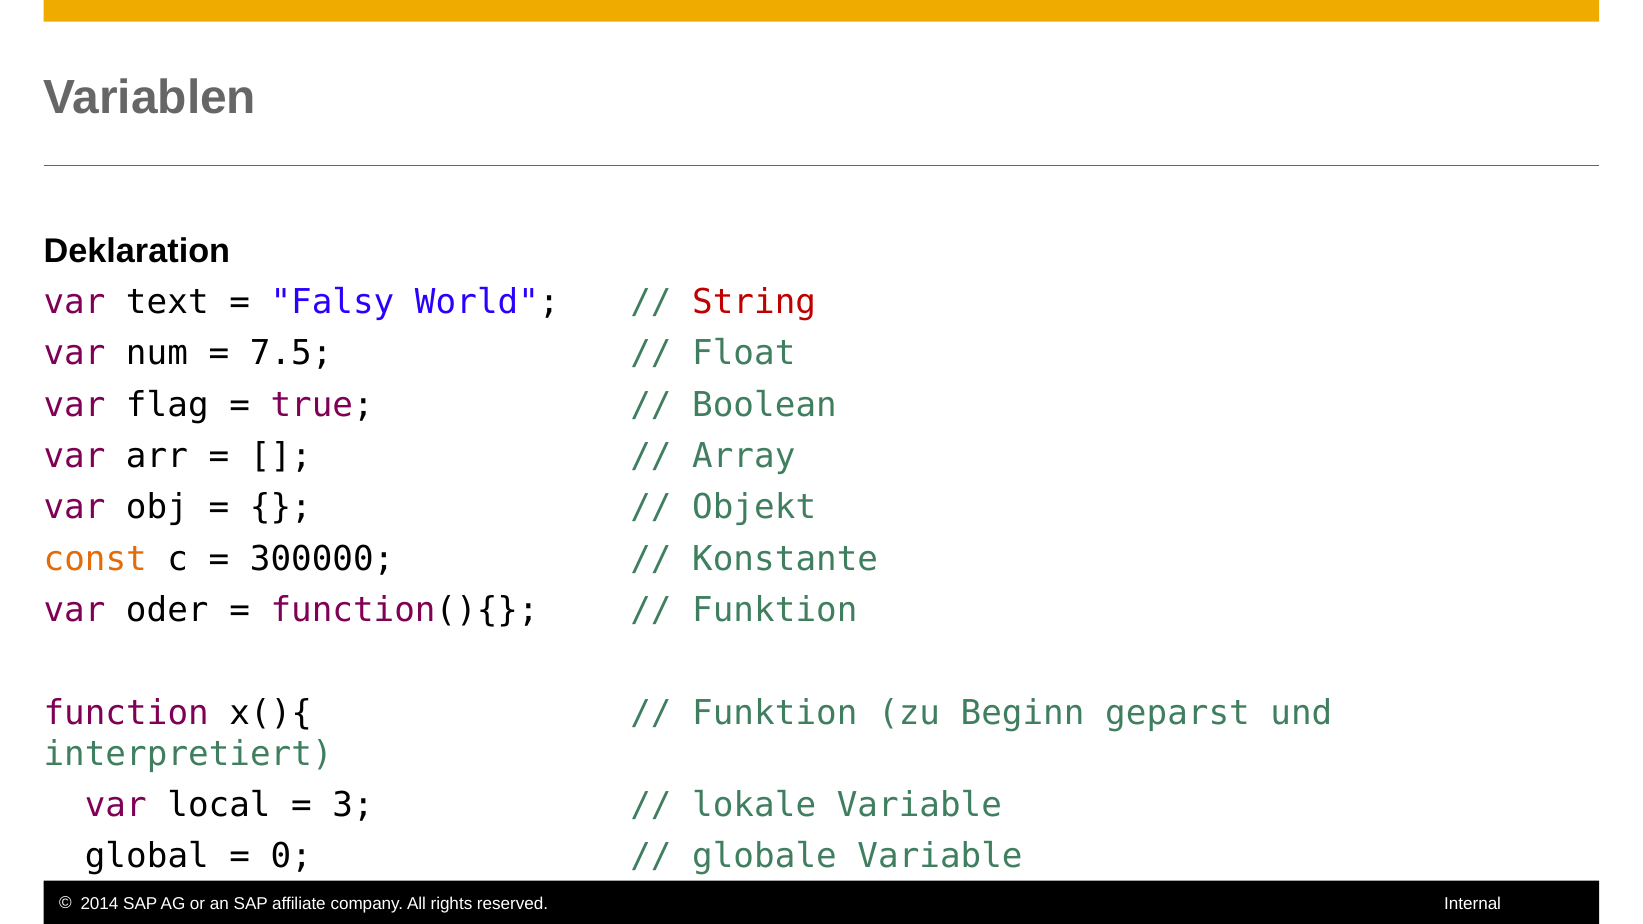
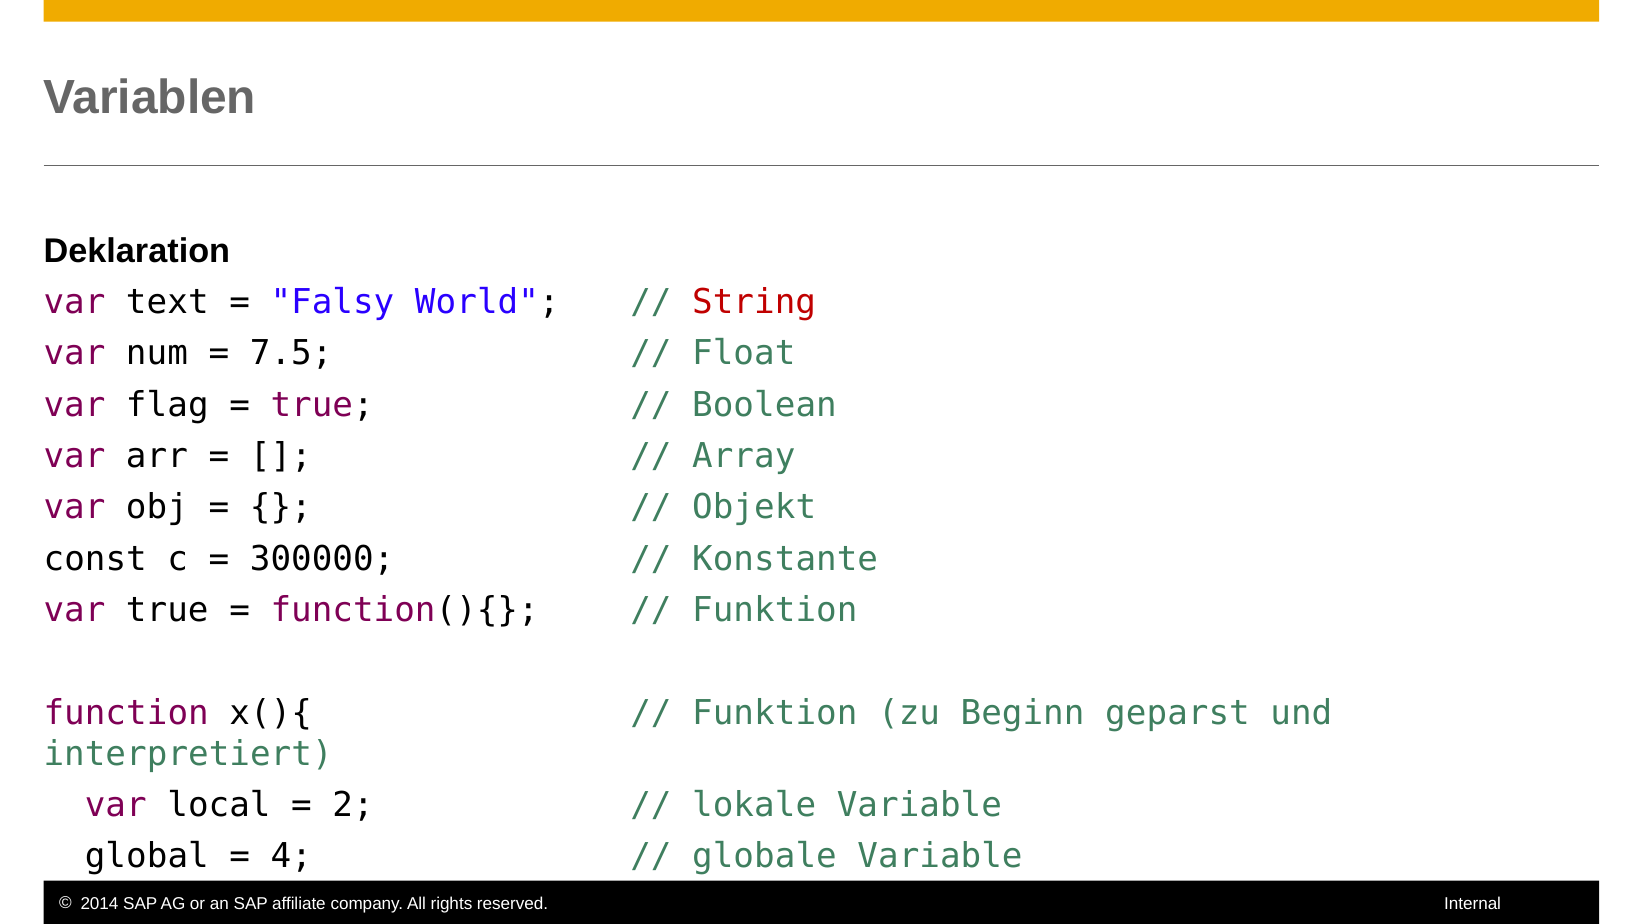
const colour: orange -> black (95, 559)
var oder: oder -> true (167, 610)
3: 3 -> 2 (353, 805)
0: 0 -> 4 (291, 857)
